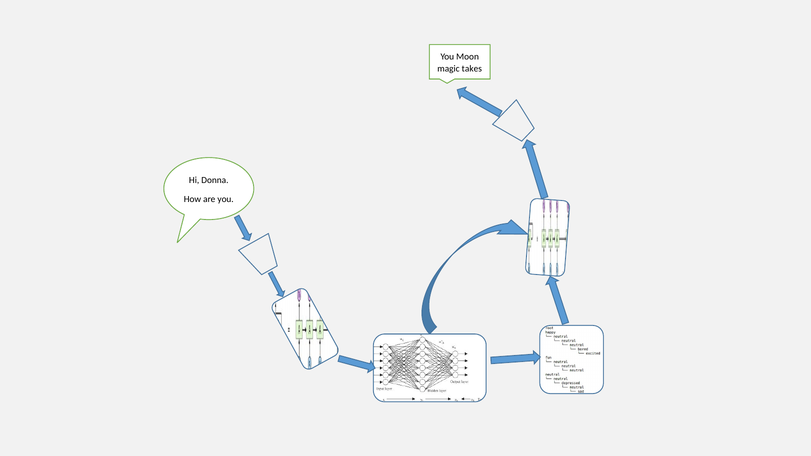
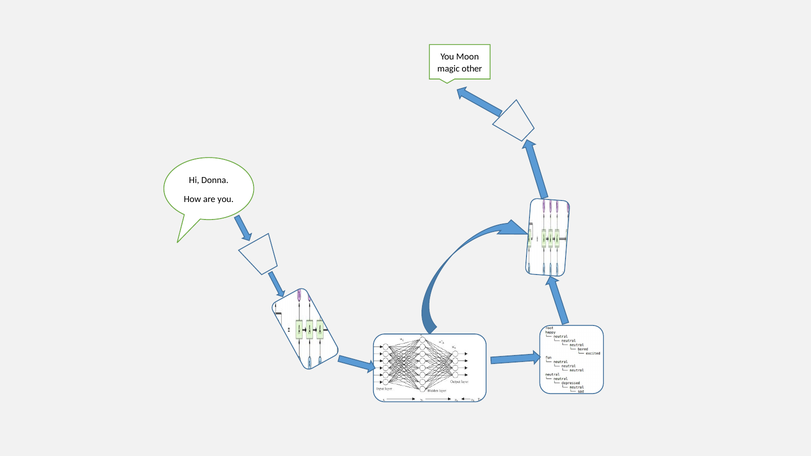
takes: takes -> other (472, 69)
